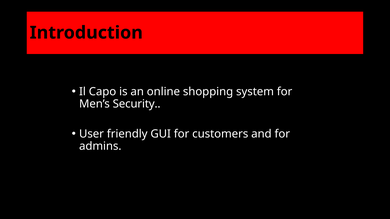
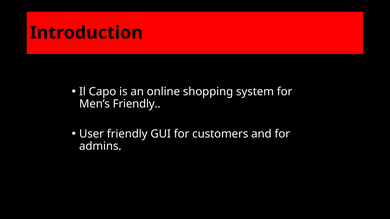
Men’s Security: Security -> Friendly (137, 104)
